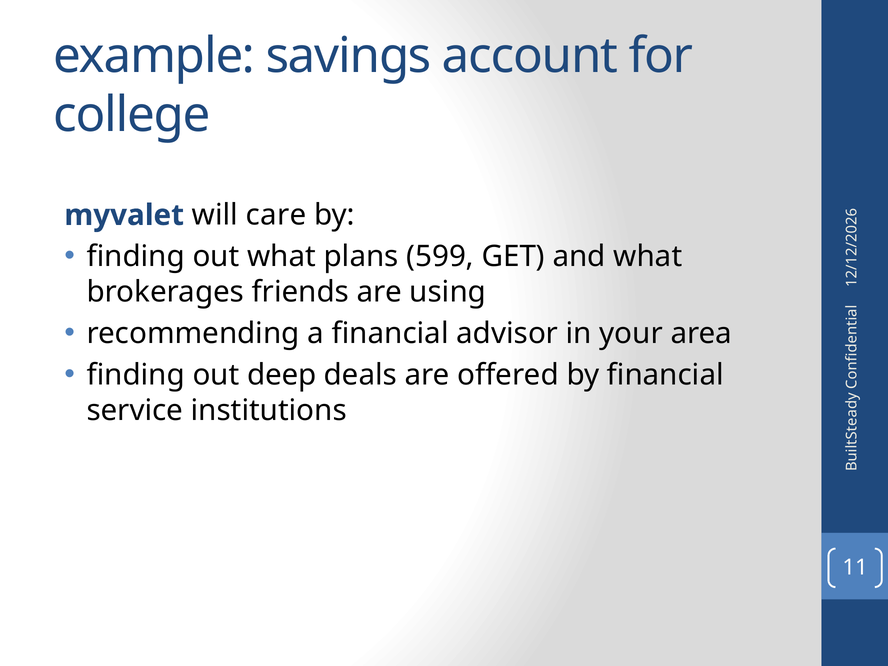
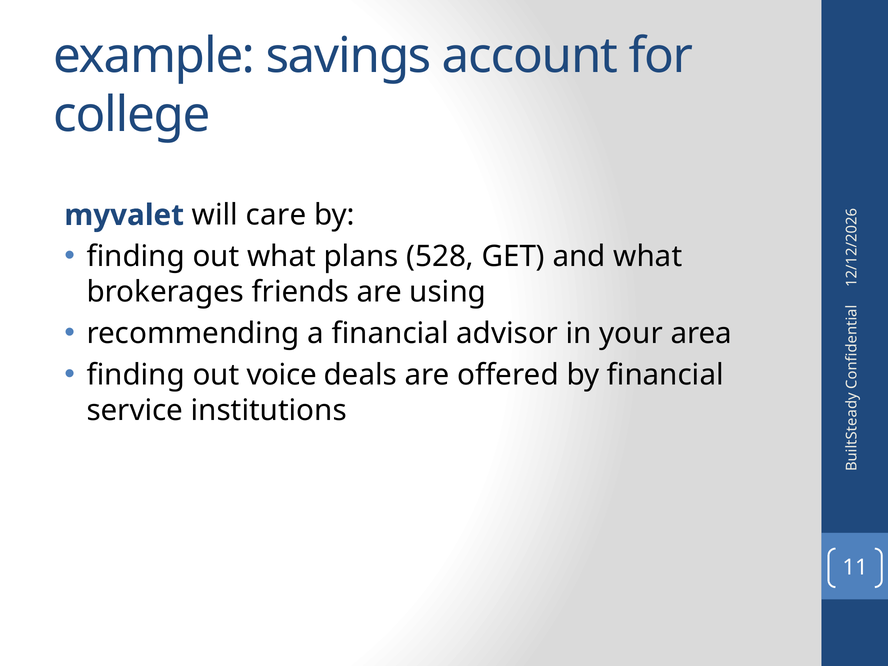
599: 599 -> 528 (440, 257)
deep: deep -> voice (282, 375)
